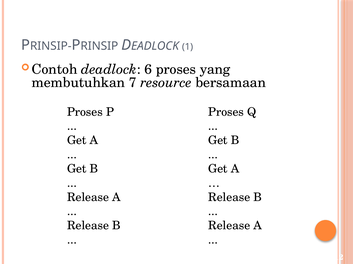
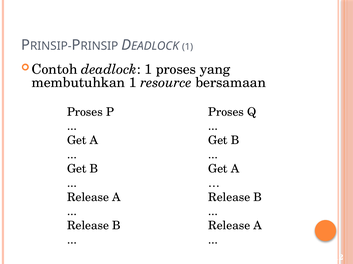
deadlock 6: 6 -> 1 (148, 70)
membutuhkan 7: 7 -> 1 (133, 83)
